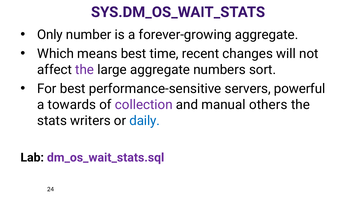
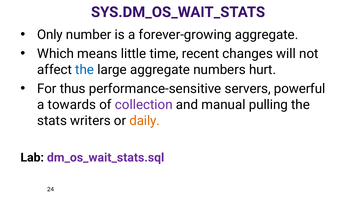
means best: best -> little (134, 54)
the colour: purple -> blue (85, 70)
sort: sort -> hurt (263, 70)
For best: best -> thus (73, 89)
others: others -> pulling (268, 105)
daily colour: blue -> orange (145, 121)
